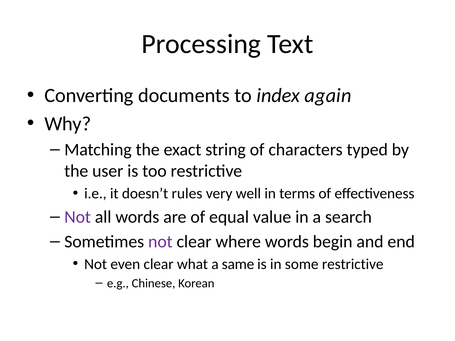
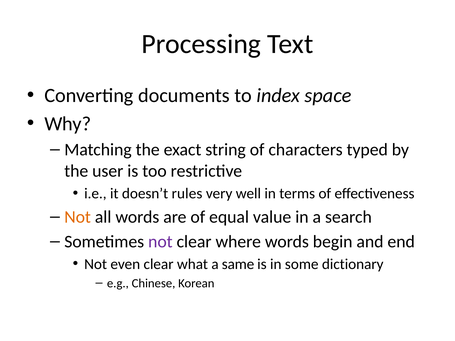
again: again -> space (328, 95)
Not colour: purple -> orange (78, 217)
some restrictive: restrictive -> dictionary (353, 264)
